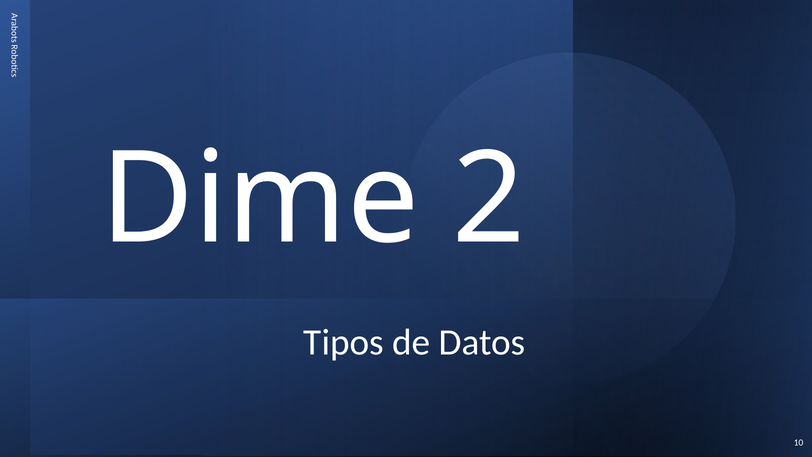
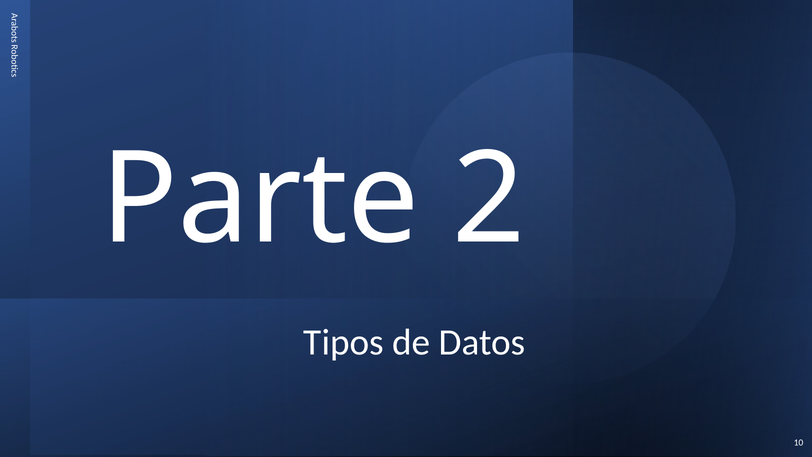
Dime: Dime -> Parte (260, 199)
